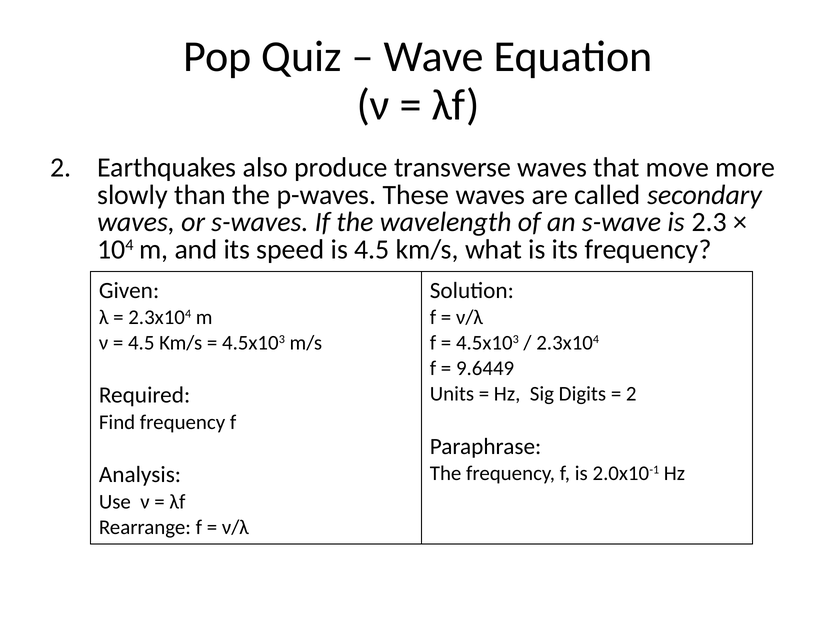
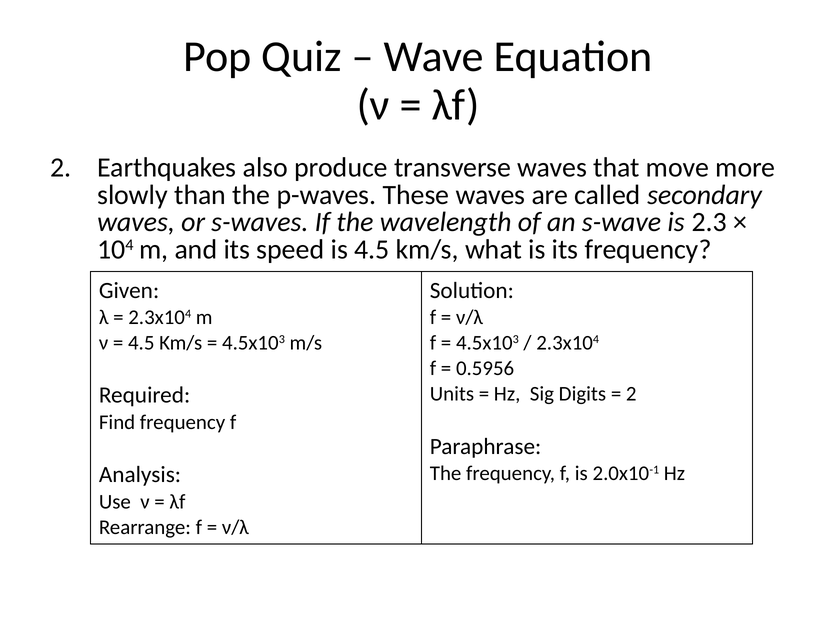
9.6449: 9.6449 -> 0.5956 (485, 368)
